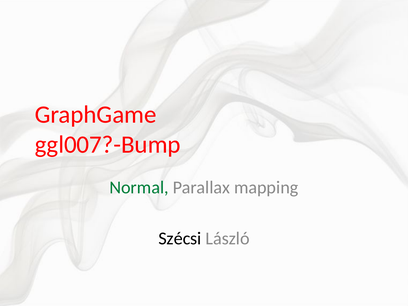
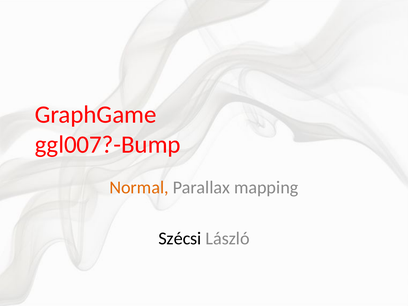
Normal colour: green -> orange (139, 188)
